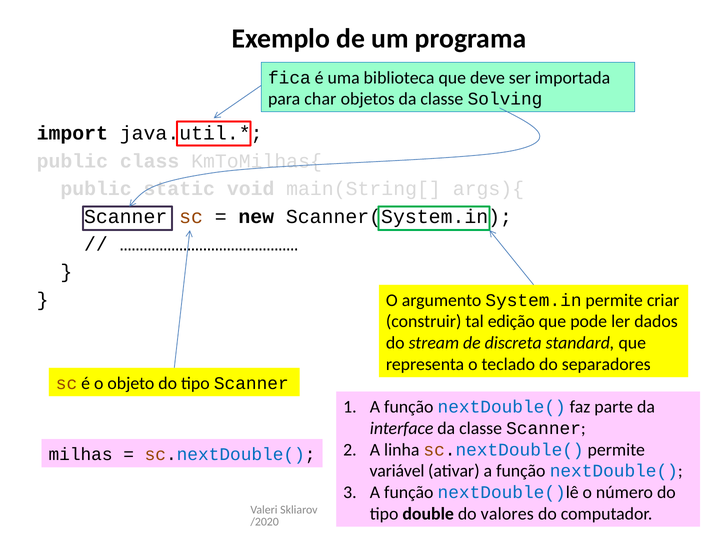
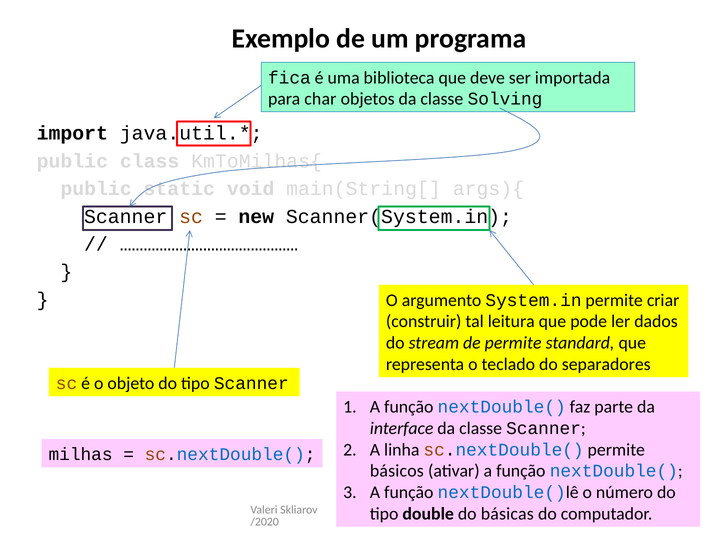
edição: edição -> leitura (511, 322)
de discreta: discreta -> permite (513, 343)
variável: variável -> básicos (397, 471)
valores: valores -> básicas (507, 514)
